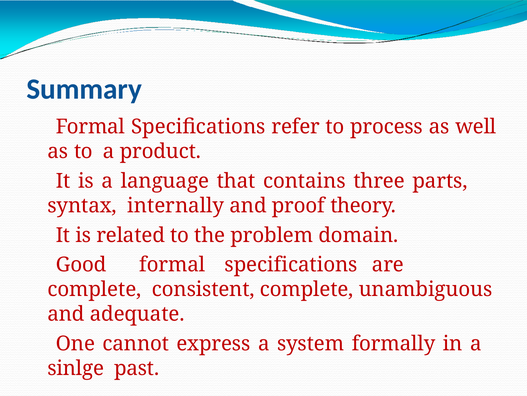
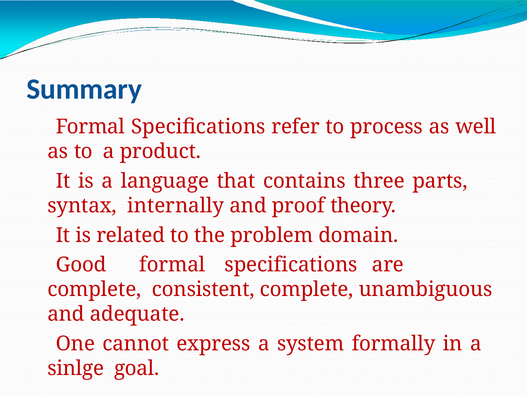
past: past -> goal (137, 368)
